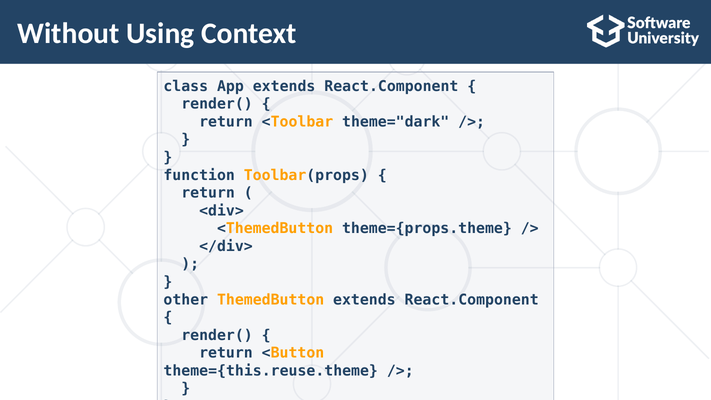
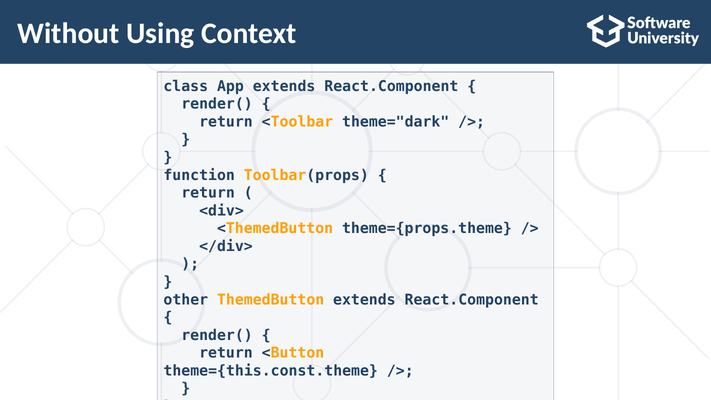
theme={this.reuse.theme: theme={this.reuse.theme -> theme={this.const.theme (271, 371)
